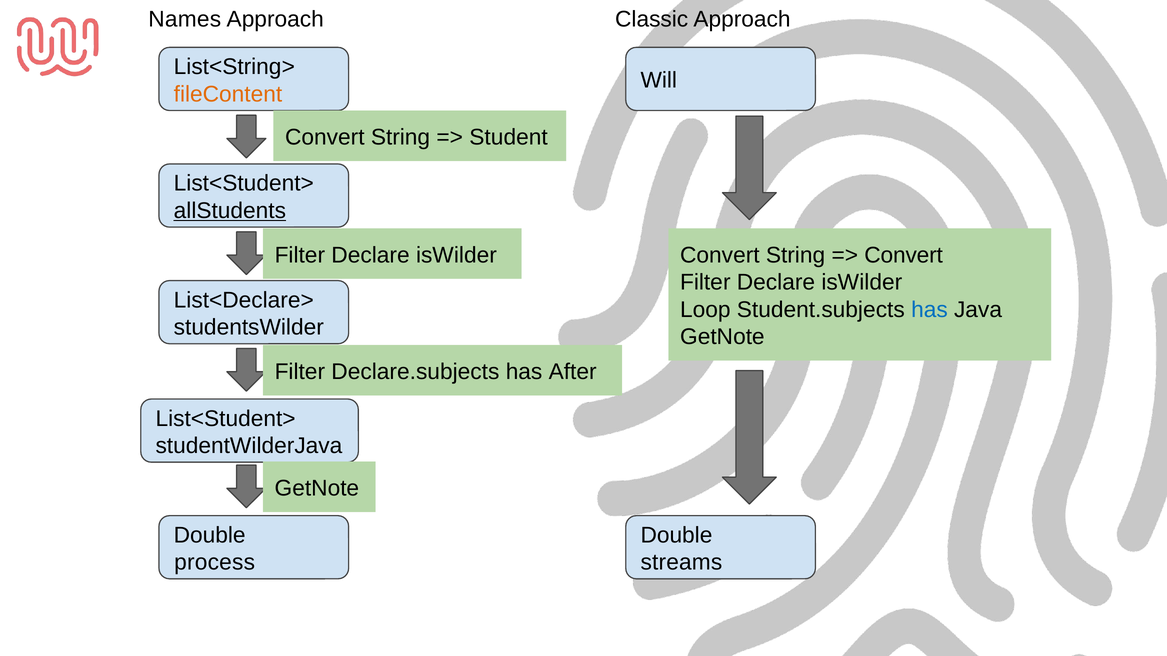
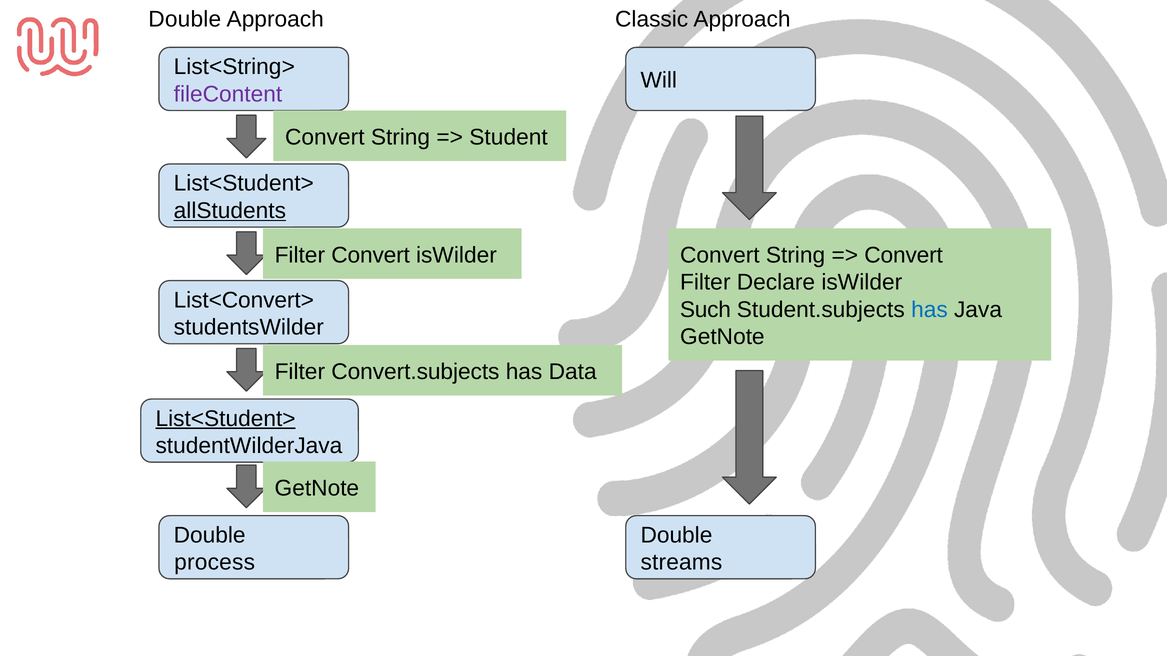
Names: Names -> Double (185, 20)
fileContent colour: orange -> purple (228, 94)
Declare: Declare -> Convert (371, 255)
List<Declare>: List<Declare> -> List<Convert> (244, 300)
Loop: Loop -> Such (705, 310)
Declare.subjects: Declare.subjects -> Convert.subjects (415, 372)
After: After -> Data (573, 372)
List<Student> underline: none -> present (226, 419)
